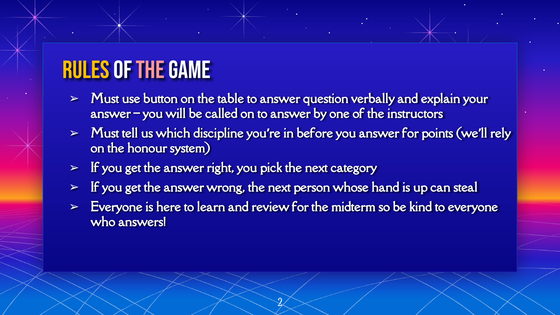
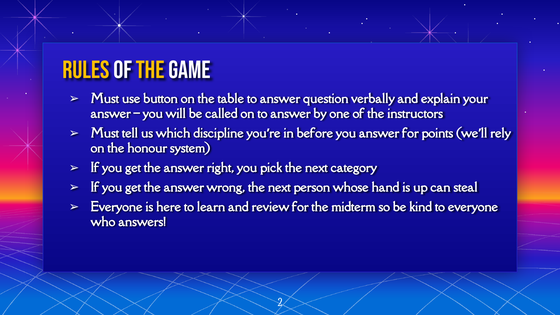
the colour: pink -> yellow (150, 70)
